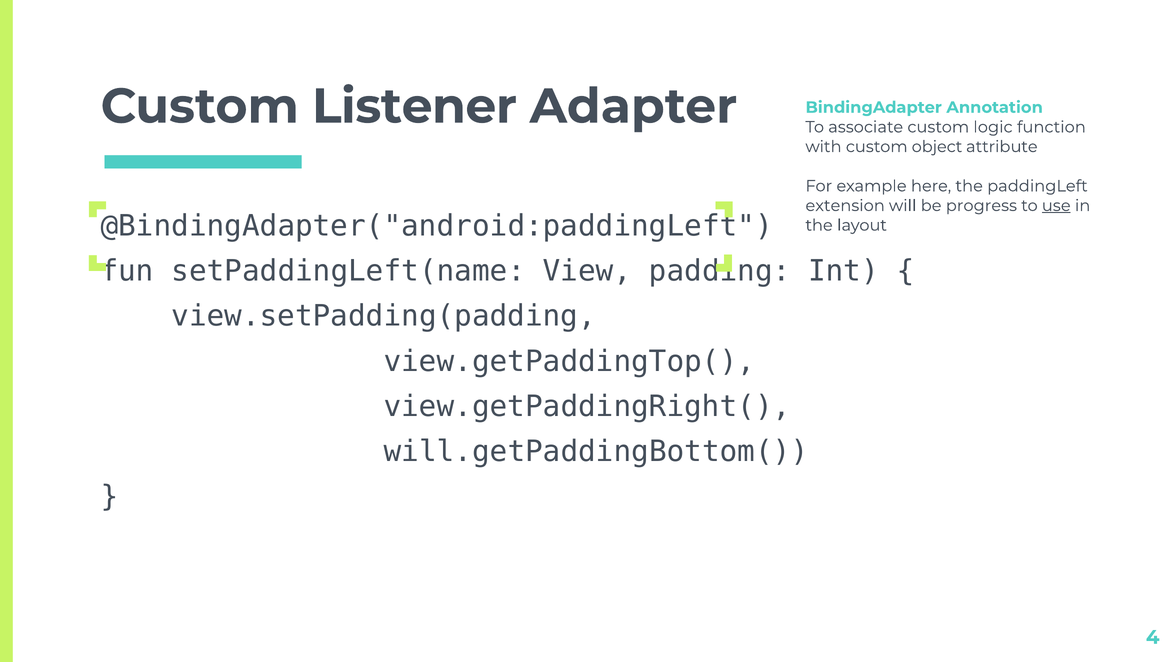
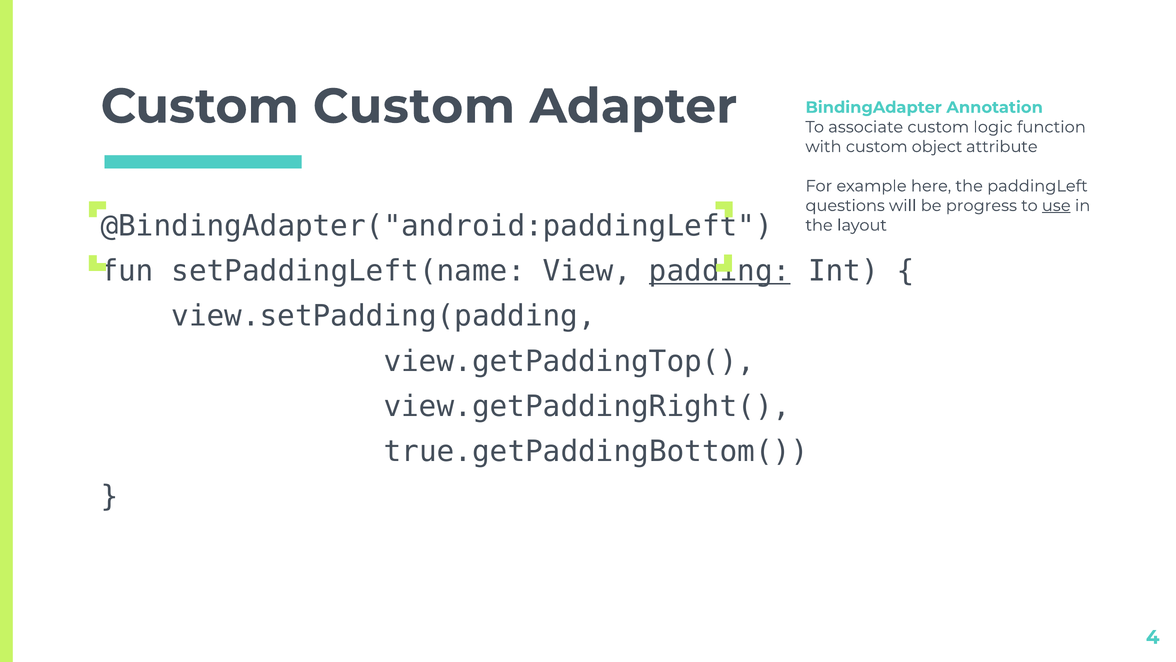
Custom Listener: Listener -> Custom (414, 106)
extension: extension -> questions (845, 205)
padding underline: none -> present (720, 271)
will.getPaddingBottom(: will.getPaddingBottom( -> true.getPaddingBottom( (596, 451)
